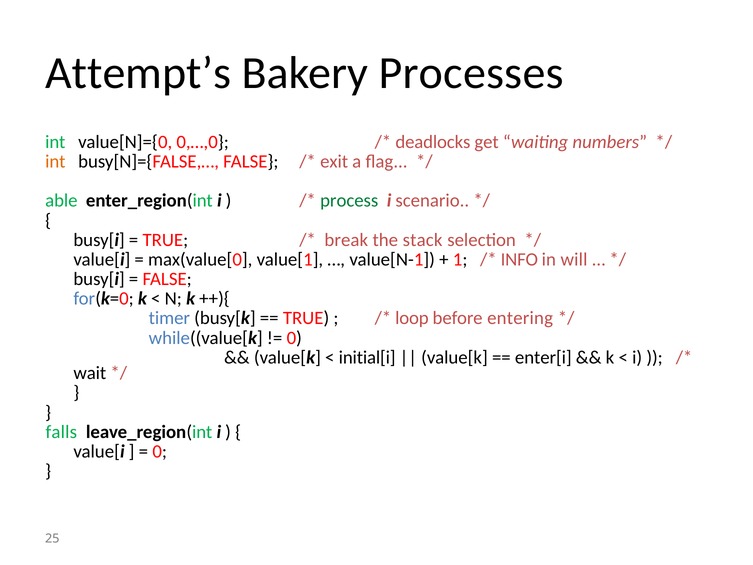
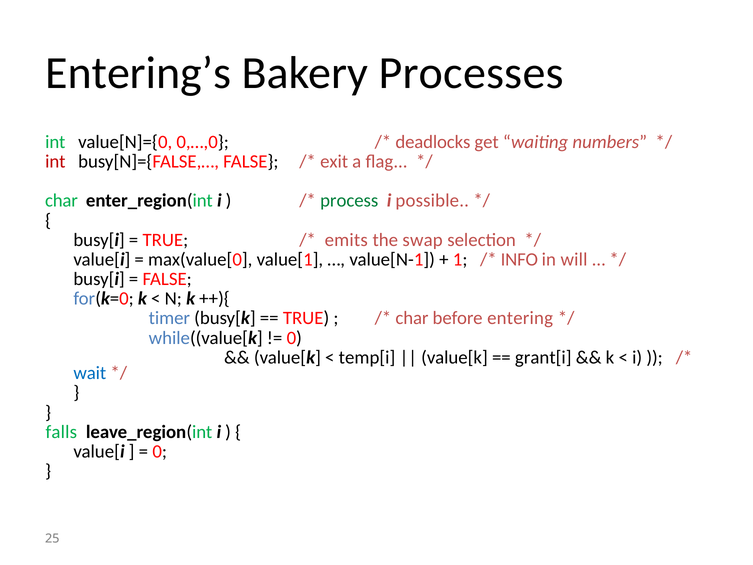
Attempt’s: Attempt’s -> Entering’s (138, 73)
int colour: orange -> red (55, 162)
able: able -> char (61, 201)
scenario: scenario -> possible (432, 201)
break: break -> emits (346, 240)
stack: stack -> swap (423, 240)
loop: loop -> char (412, 318)
initial[i: initial[i -> temp[i (367, 357)
enter[i: enter[i -> grant[i (543, 357)
wait colour: black -> blue (90, 373)
